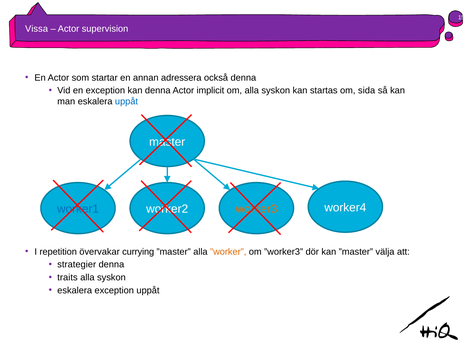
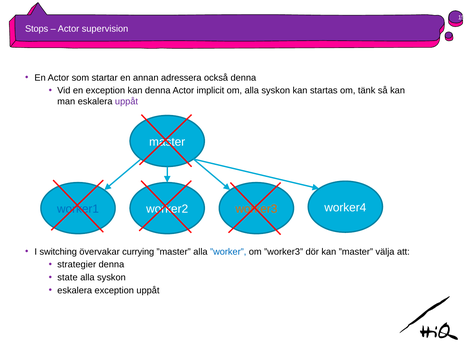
Vissa: Vissa -> Stops (37, 29)
sida: sida -> tänk (367, 91)
uppåt colour: blue -> purple (127, 102)
repetition: repetition -> switching (58, 252)
”worker colour: orange -> blue (228, 252)
traits: traits -> state (67, 277)
